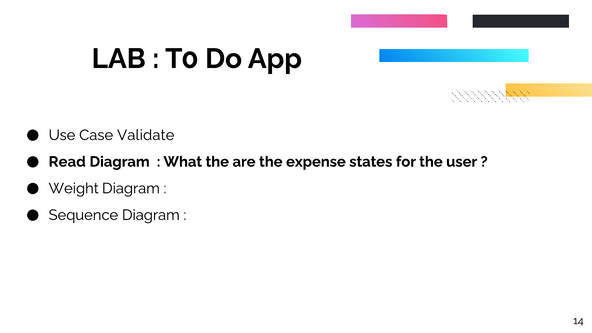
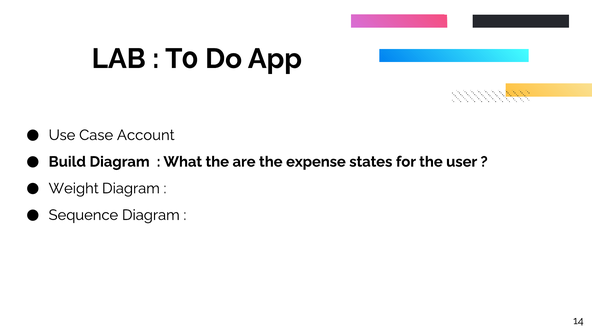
Validate: Validate -> Account (146, 135)
Read: Read -> Build (67, 162)
